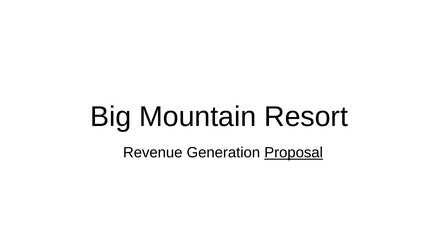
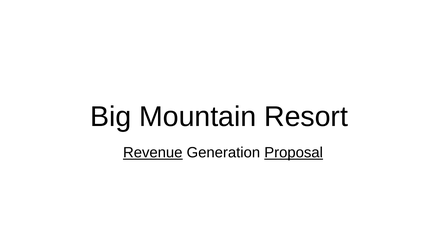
Revenue underline: none -> present (153, 153)
